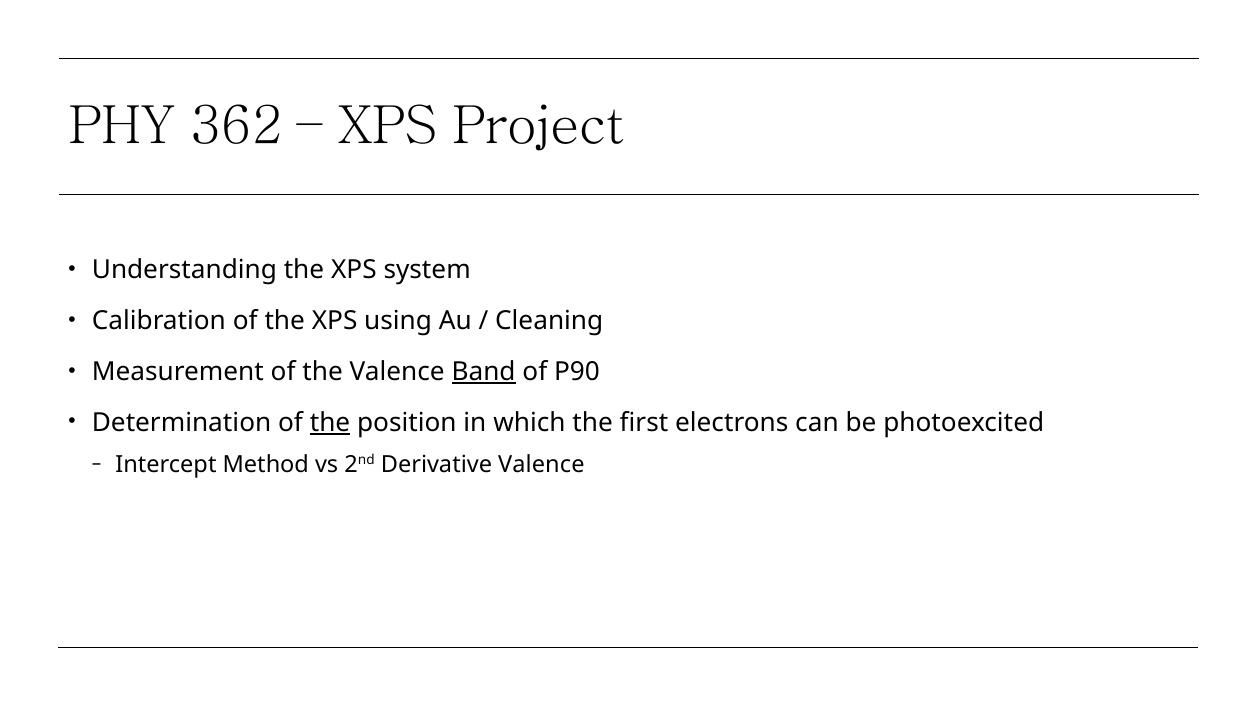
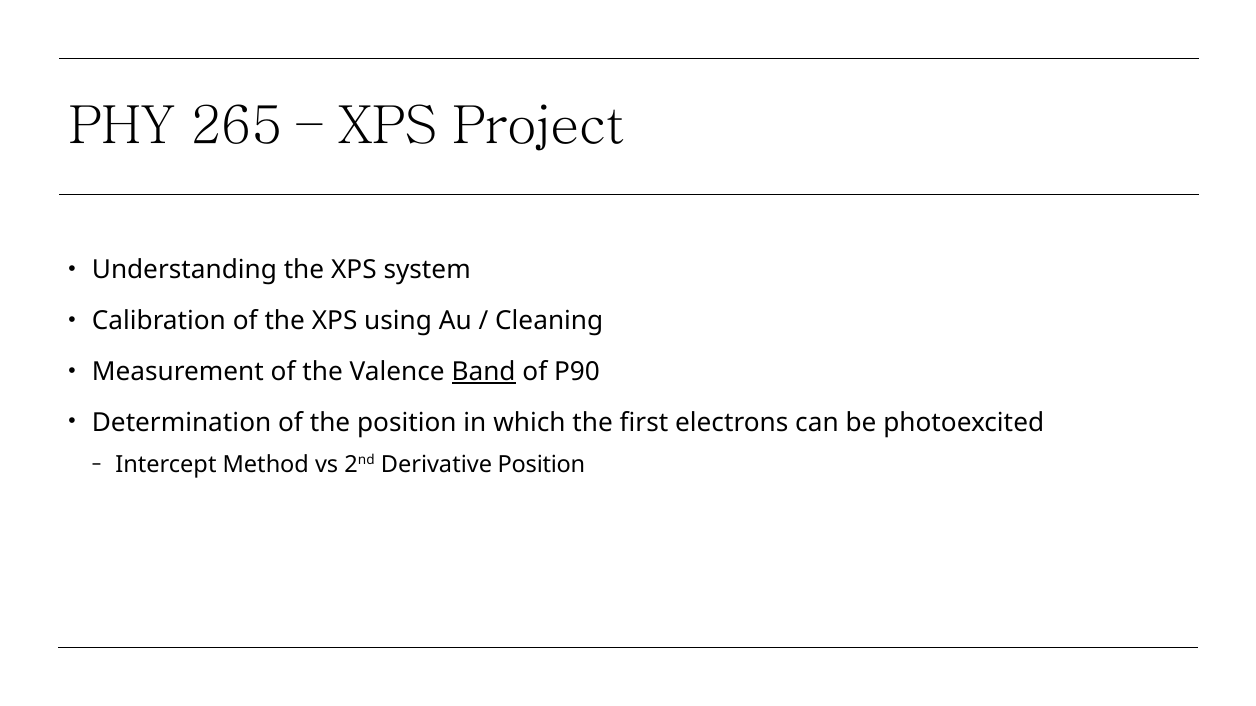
362: 362 -> 265 (236, 127)
the underline: present -> none (330, 423)
Derivative Valence: Valence -> Position (542, 465)
